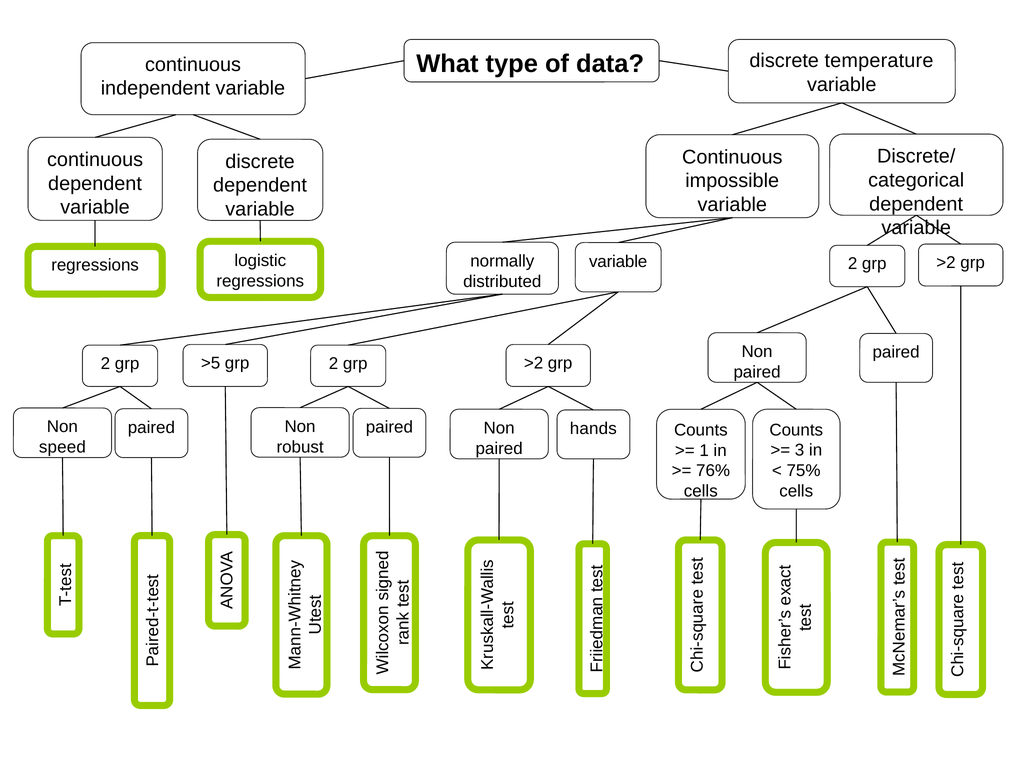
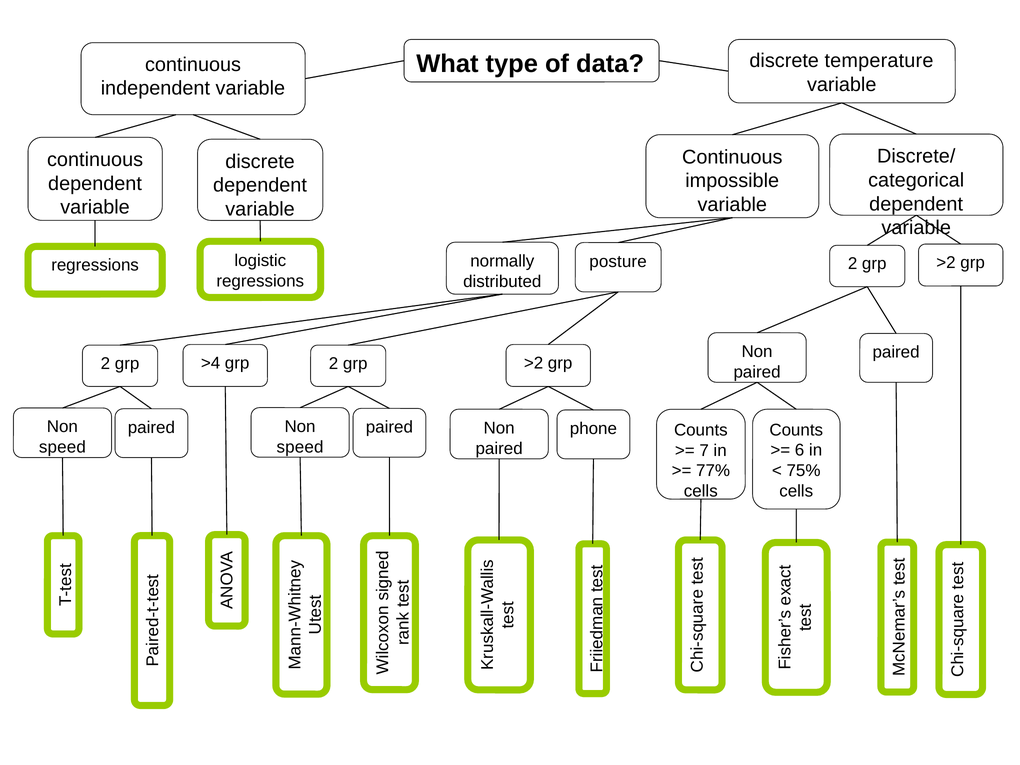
variable: variable -> posture (618, 261)
>5: >5 -> >4 (211, 363)
hands: hands -> phone (593, 429)
robust: robust -> speed (300, 447)
3: 3 -> 6 (800, 450)
1: 1 -> 7 (704, 450)
76%: 76% -> 77% (713, 471)
